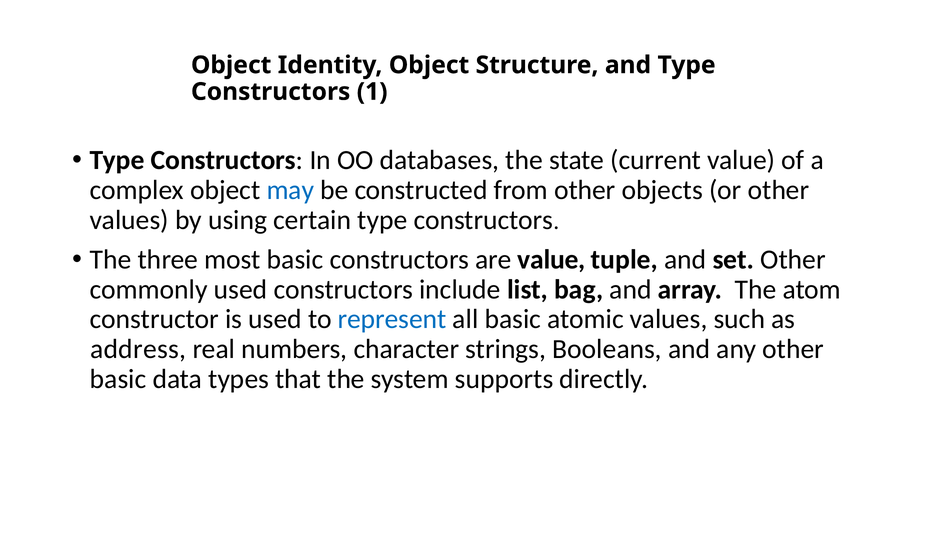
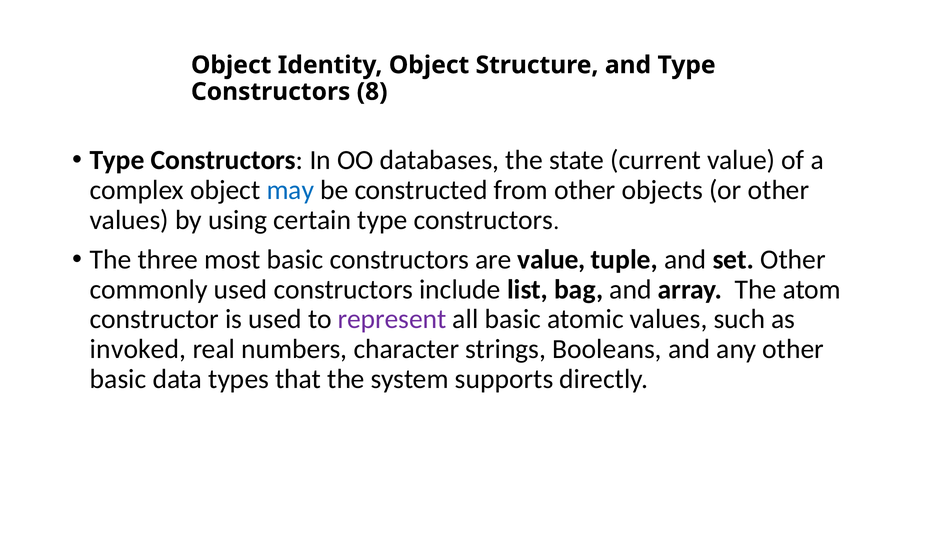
1: 1 -> 8 (372, 92)
represent colour: blue -> purple (392, 319)
address: address -> invoked (138, 349)
